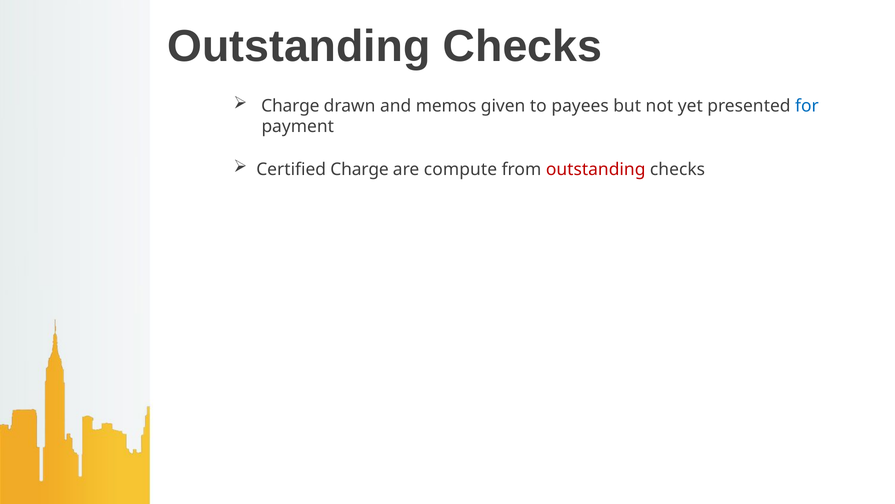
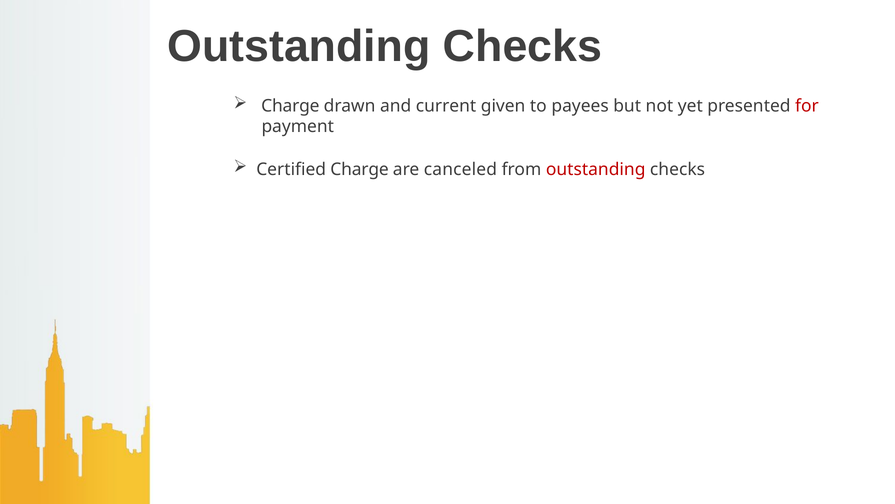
memos: memos -> current (446, 106)
for colour: blue -> red (807, 106)
compute: compute -> canceled (460, 169)
